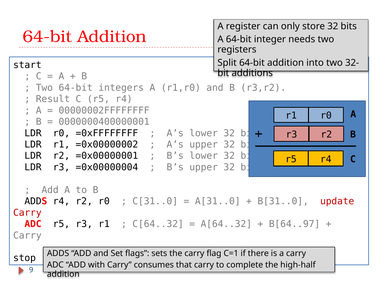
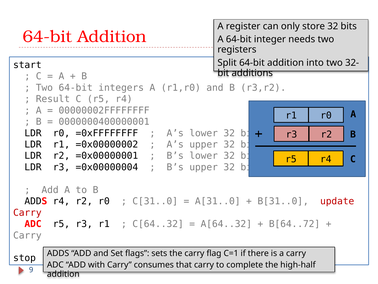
B[64..97: B[64..97 -> B[64..72 (294, 224)
